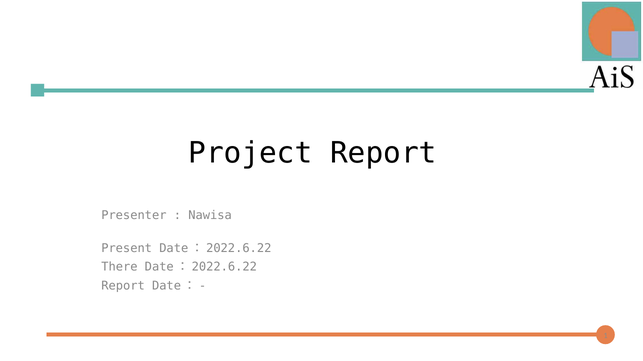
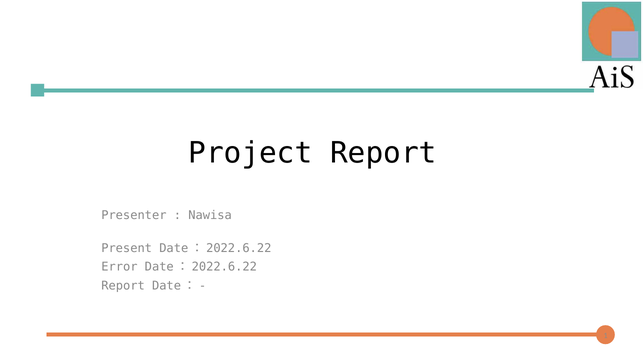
There: There -> Error (119, 267)
